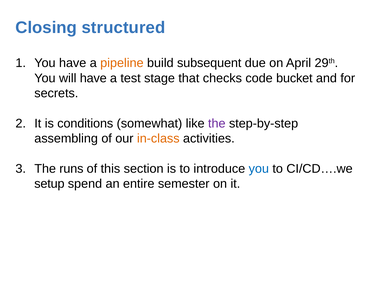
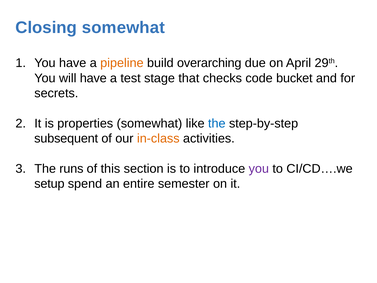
Closing structured: structured -> somewhat (123, 28)
subsequent: subsequent -> overarching (209, 63)
conditions: conditions -> properties (85, 123)
the colour: purple -> blue (217, 123)
assembling: assembling -> subsequent (66, 138)
you colour: blue -> purple (259, 169)
